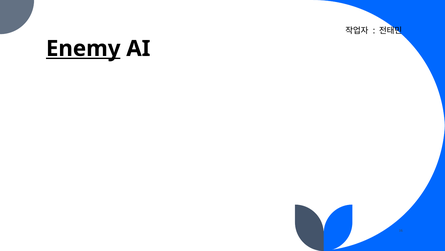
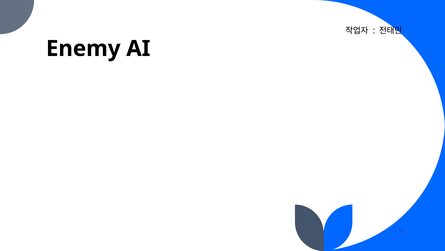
Enemy underline: present -> none (83, 48)
